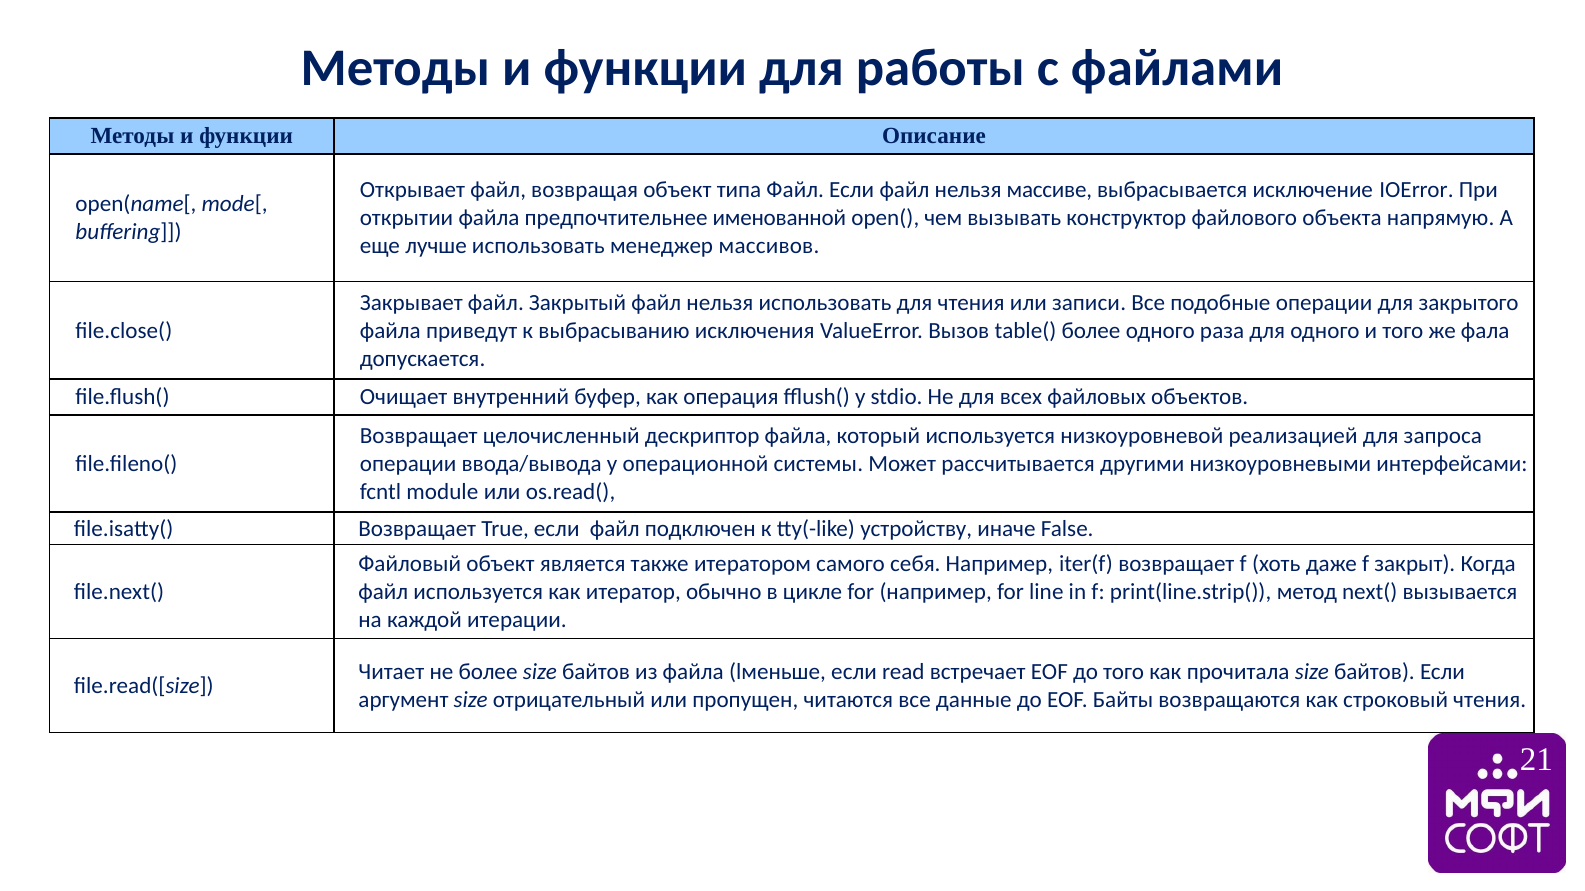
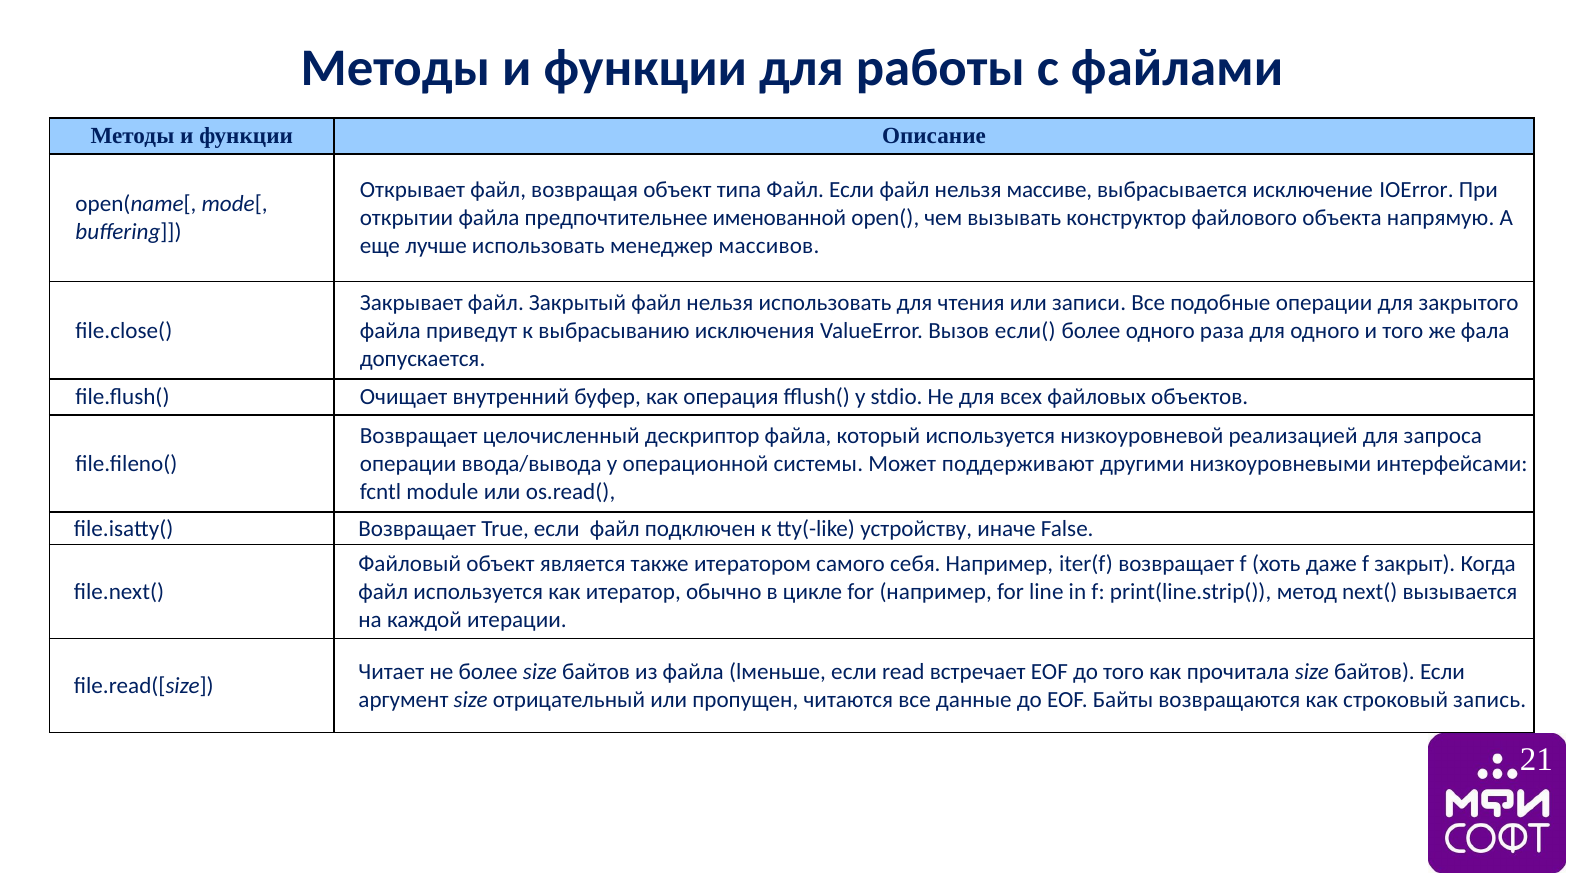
table(: table( -> если( (1025, 331)
рассчитывается: рассчитывается -> поддерживают (1018, 464)
строковый чтения: чтения -> запись (1490, 700)
